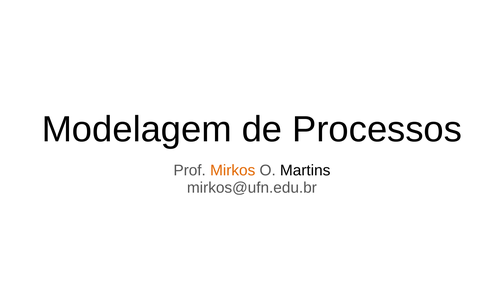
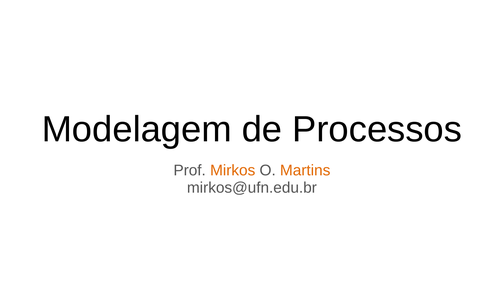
Martins colour: black -> orange (305, 170)
